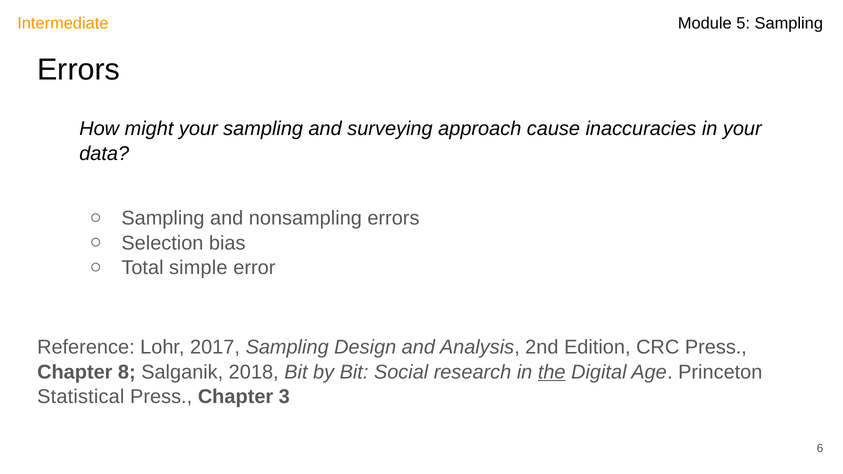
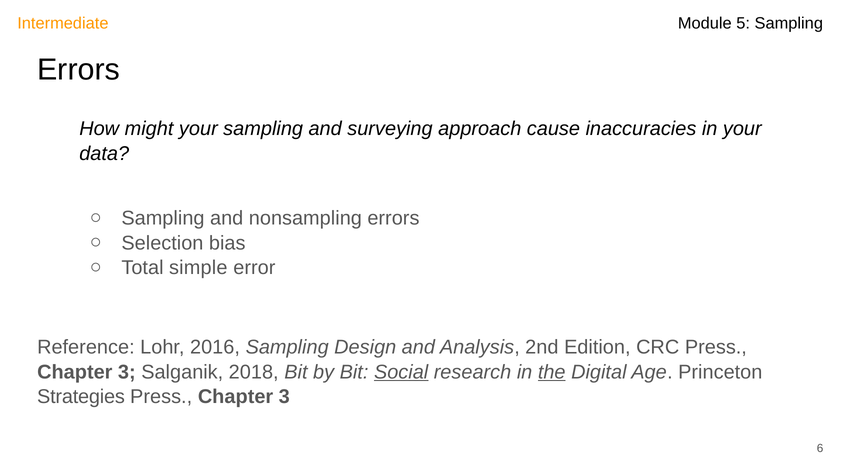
2017: 2017 -> 2016 (215, 348)
8: 8 -> 3 (127, 372)
Social underline: none -> present (401, 372)
Statistical: Statistical -> Strategies (81, 397)
